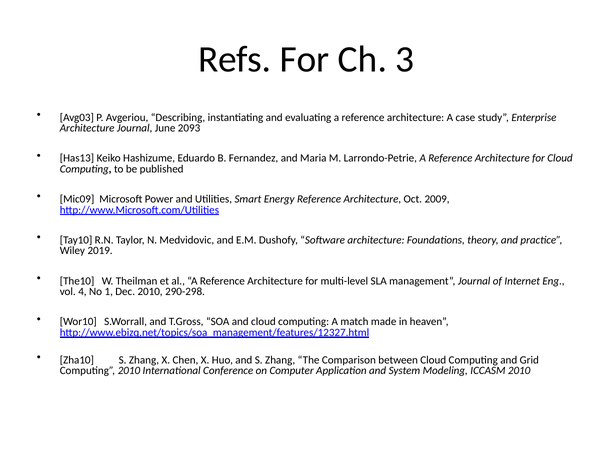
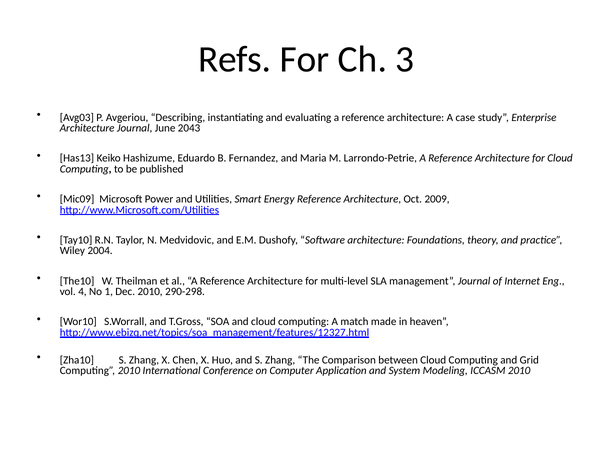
2093: 2093 -> 2043 (189, 128)
2019: 2019 -> 2004 (100, 251)
